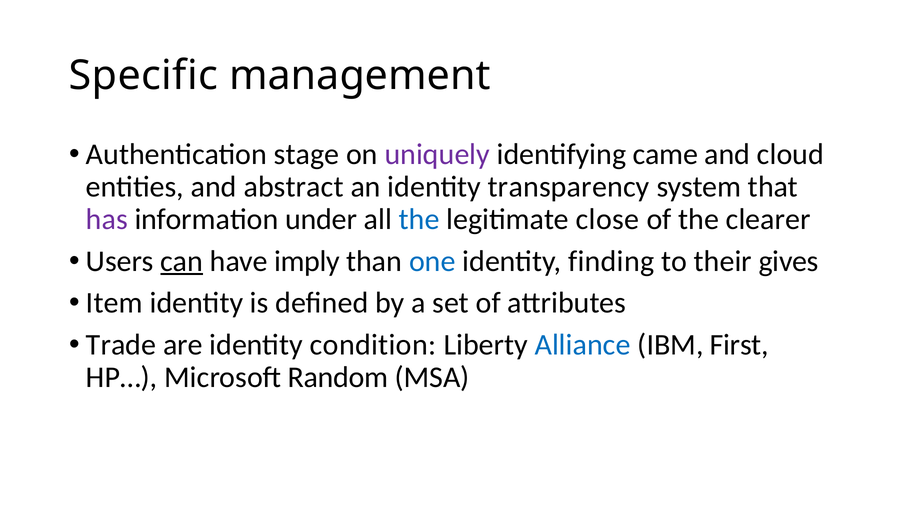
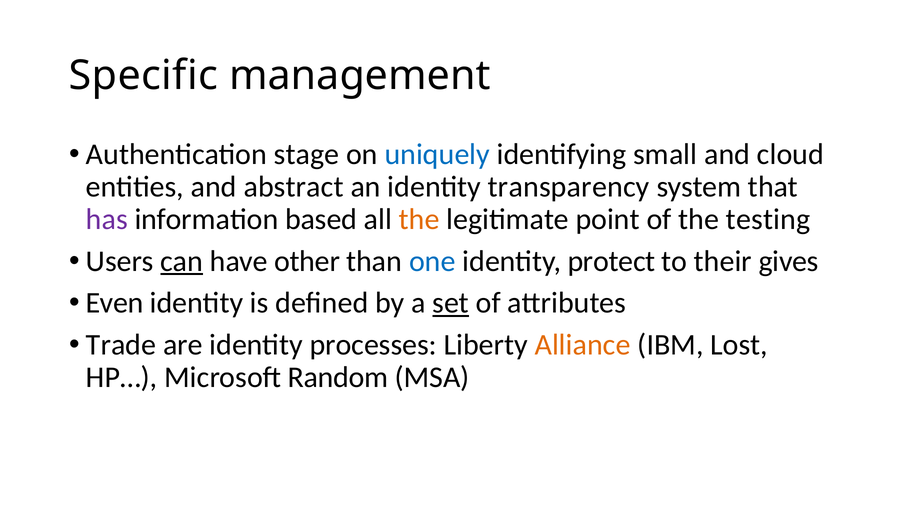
uniquely colour: purple -> blue (437, 154)
came: came -> small (665, 154)
under: under -> based (321, 219)
the colour: blue -> orange (419, 219)
close: close -> point (608, 219)
clearer: clearer -> testing (768, 219)
imply: imply -> other (307, 261)
finding: finding -> protect (611, 261)
Item: Item -> Even (115, 303)
set underline: none -> present (451, 303)
condition: condition -> processes (373, 345)
Alliance colour: blue -> orange (583, 345)
First: First -> Lost (739, 345)
